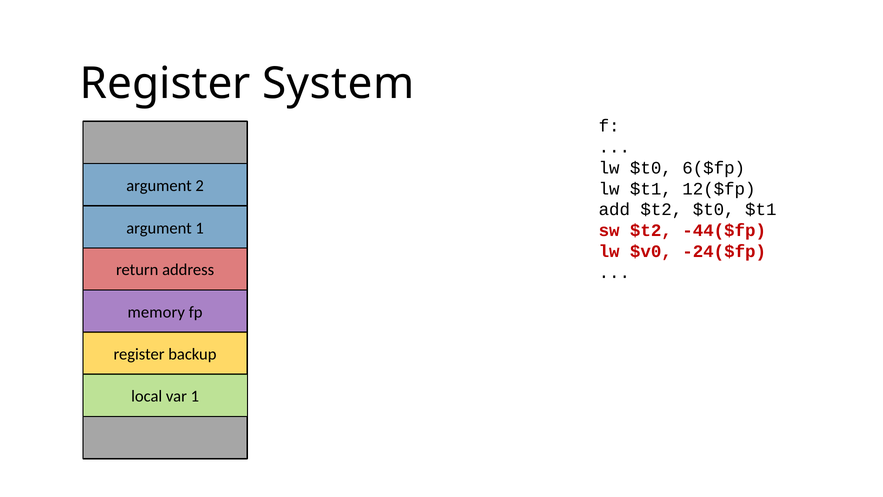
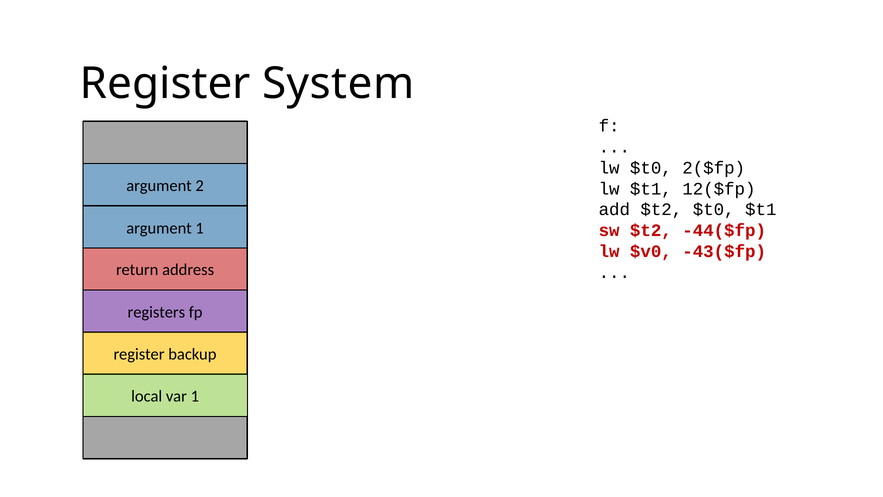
6($fp: 6($fp -> 2($fp (714, 168)
-24($fp: -24($fp -> -43($fp (724, 252)
memory: memory -> registers (156, 312)
